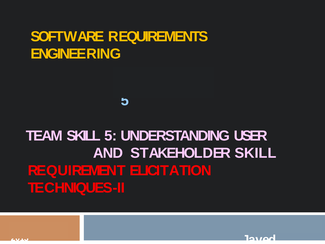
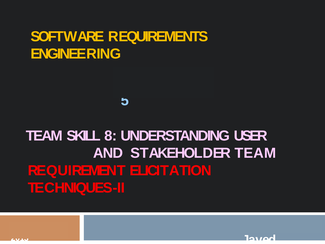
SKILL 5: 5 -> 8 (111, 136)
STAKEHOLDER SKILL: SKILL -> TEAM (255, 153)
